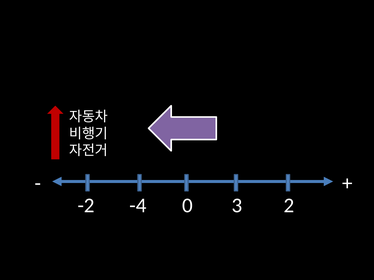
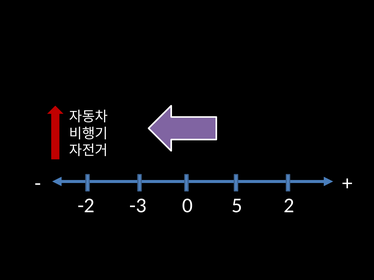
-4: -4 -> -3 (138, 206)
3: 3 -> 5 (237, 206)
